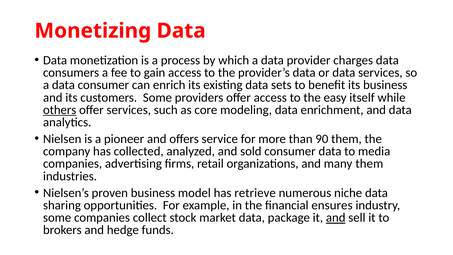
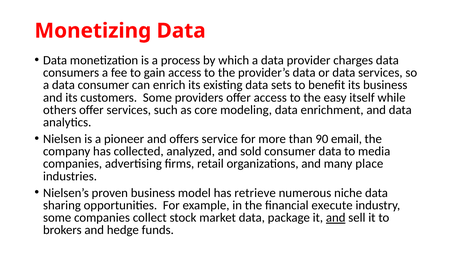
others underline: present -> none (60, 110)
90 them: them -> email (346, 139)
many them: them -> place (369, 164)
ensures: ensures -> execute (332, 205)
